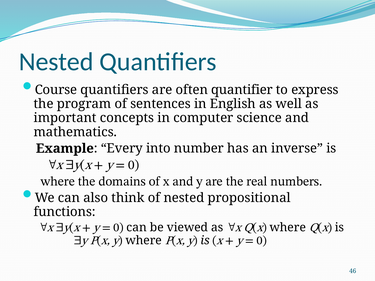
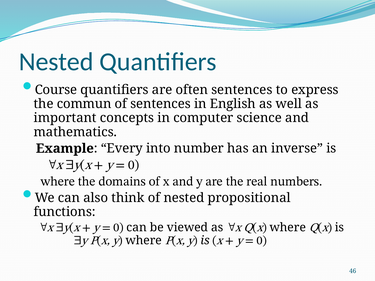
often quantifier: quantifier -> sentences (242, 90)
program: program -> commun (84, 104)
